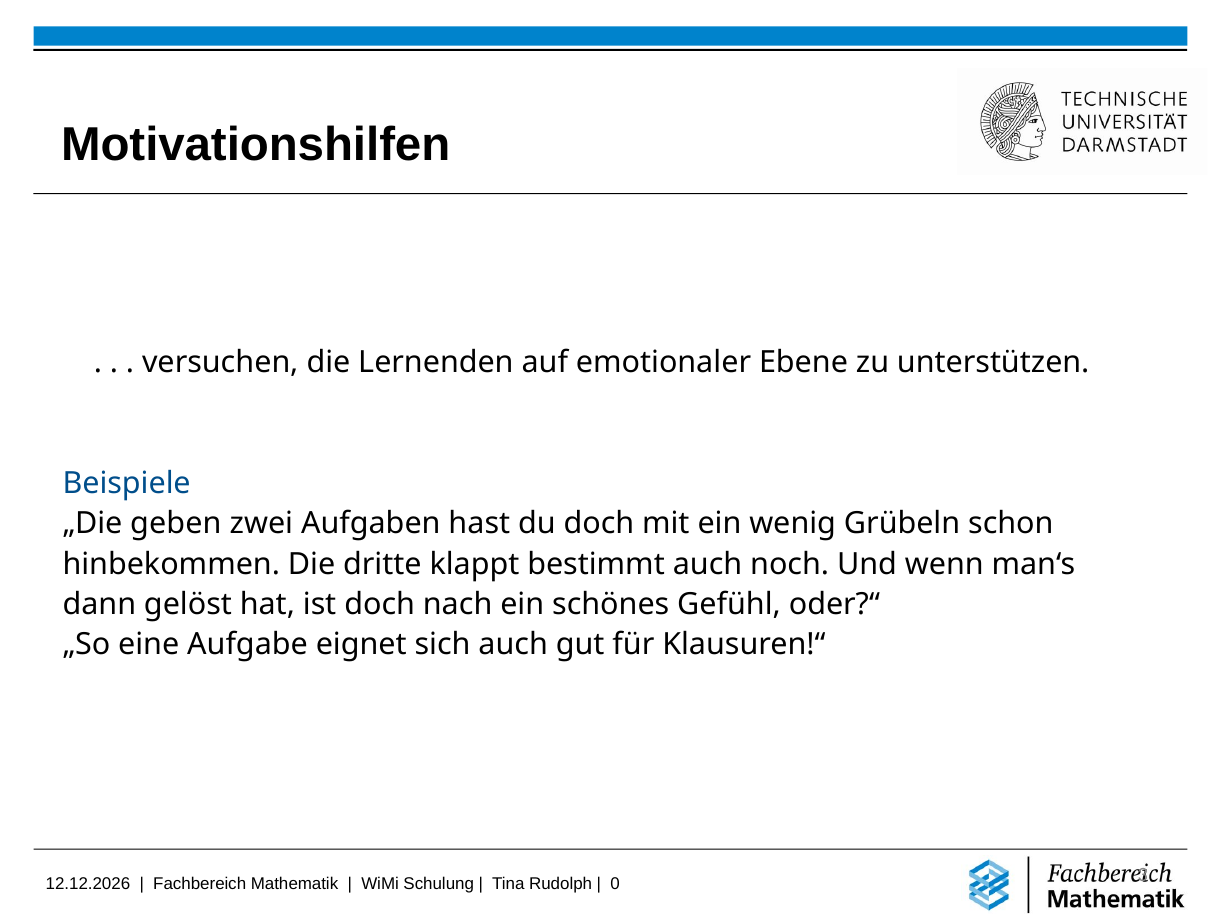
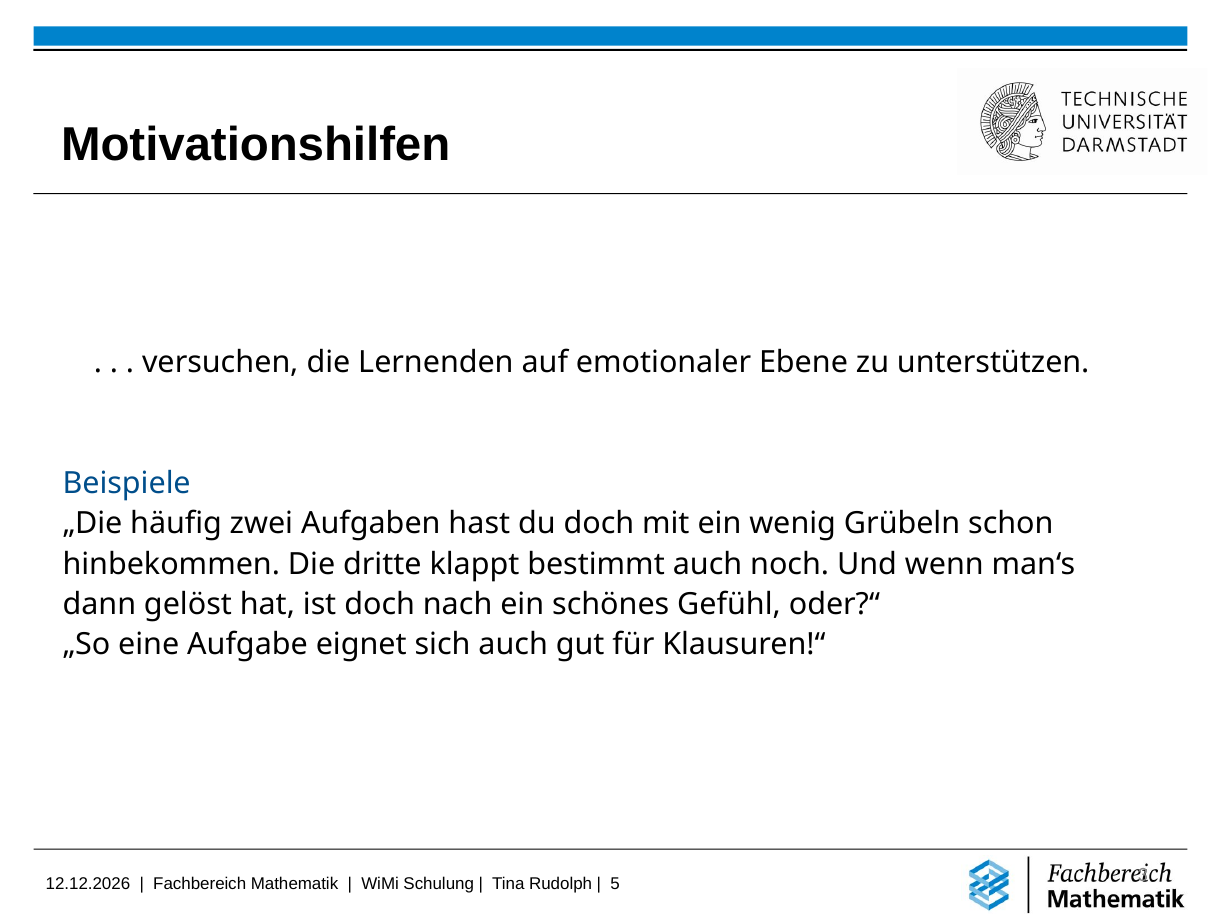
geben: geben -> häufig (176, 524)
0: 0 -> 5 (615, 884)
